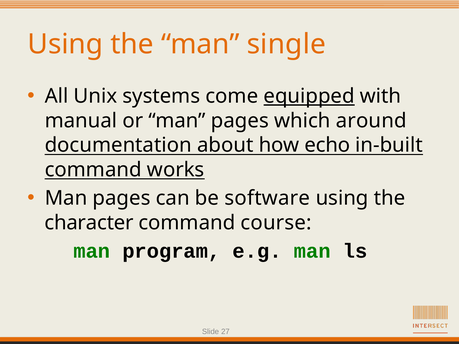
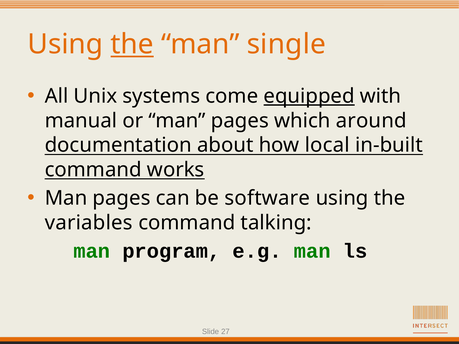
the underline: none -> present (132, 44)
echo: echo -> local (327, 145)
character: character -> variables (89, 223)
course: course -> talking (276, 223)
